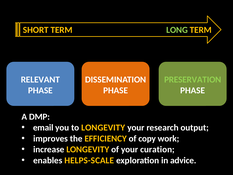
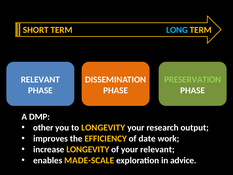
LONG colour: light green -> light blue (177, 30)
email: email -> other (43, 127)
copy: copy -> date (147, 138)
your curation: curation -> relevant (157, 149)
HELPS-SCALE: HELPS-SCALE -> MADE-SCALE (89, 160)
